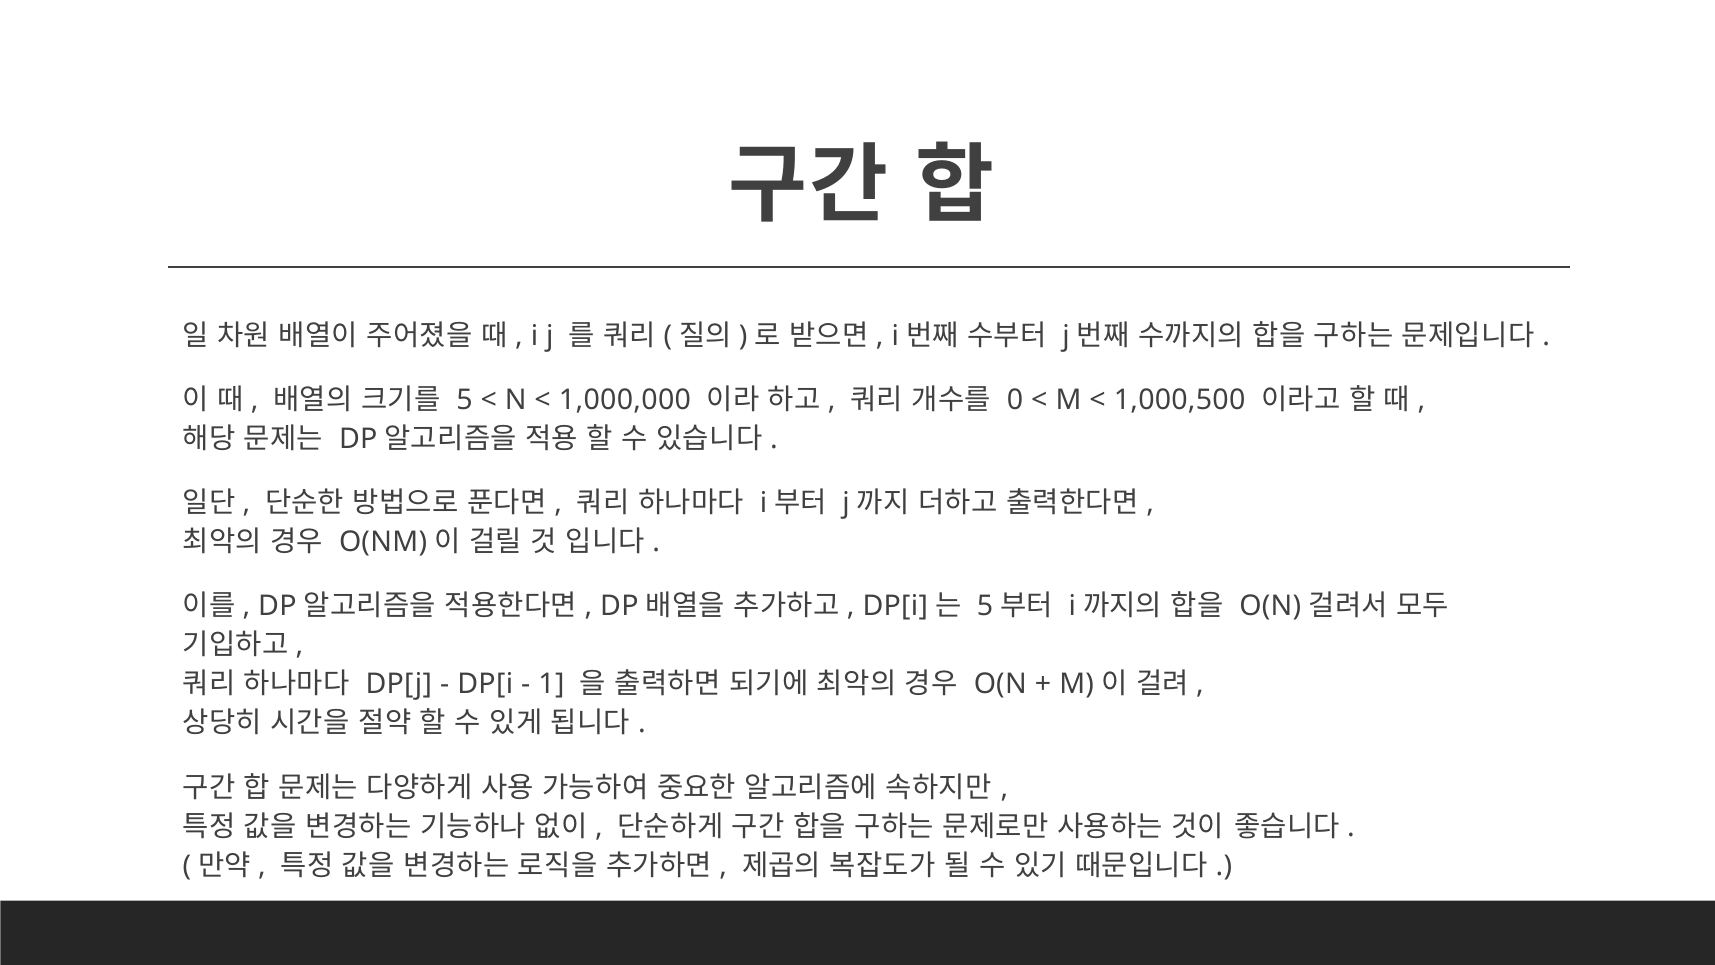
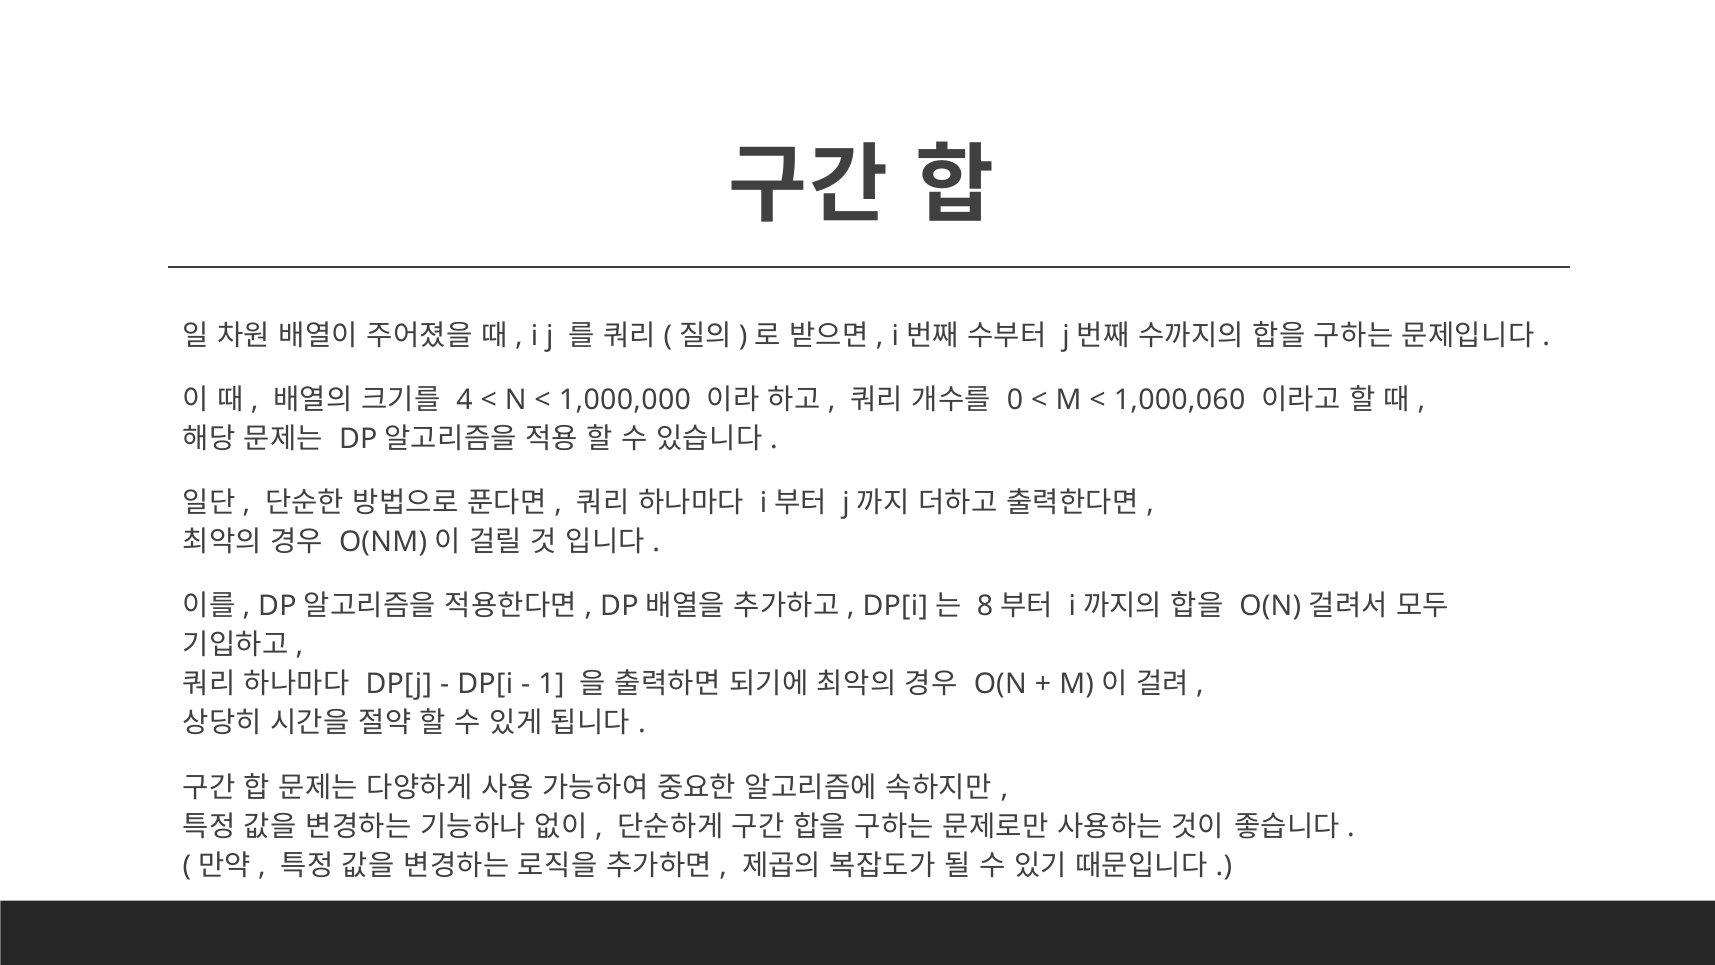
5: 5 -> 4 (464, 400)
1,000,500: 1,000,500 -> 1,000,060 (1180, 400)
5: 5 -> 8 (985, 606)
